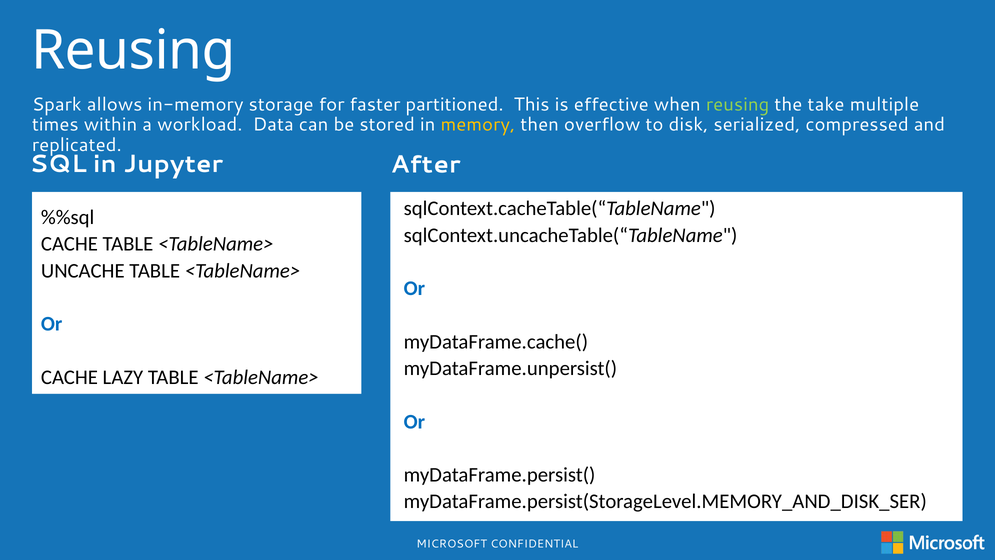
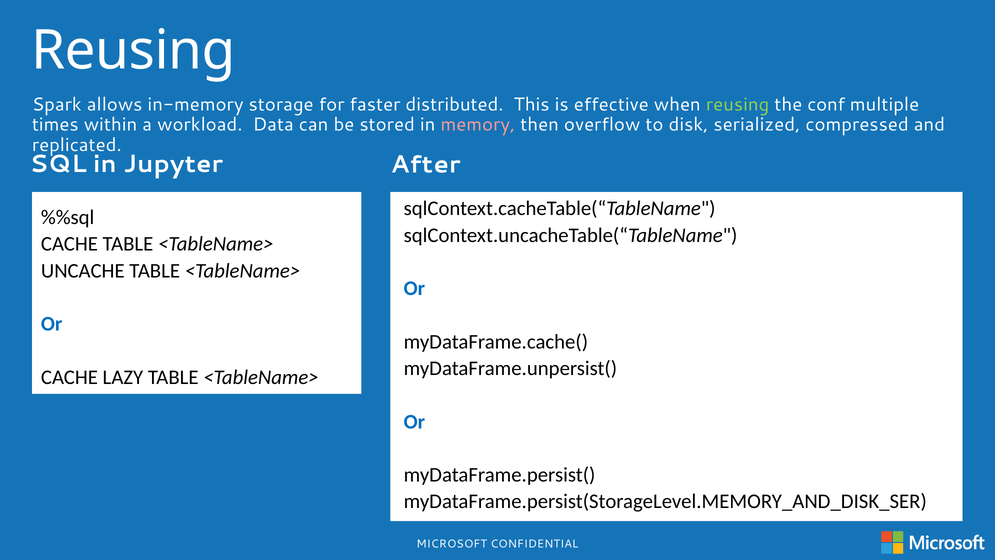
partitioned: partitioned -> distributed (455, 105)
take: take -> conf (826, 105)
memory colour: yellow -> pink (478, 125)
